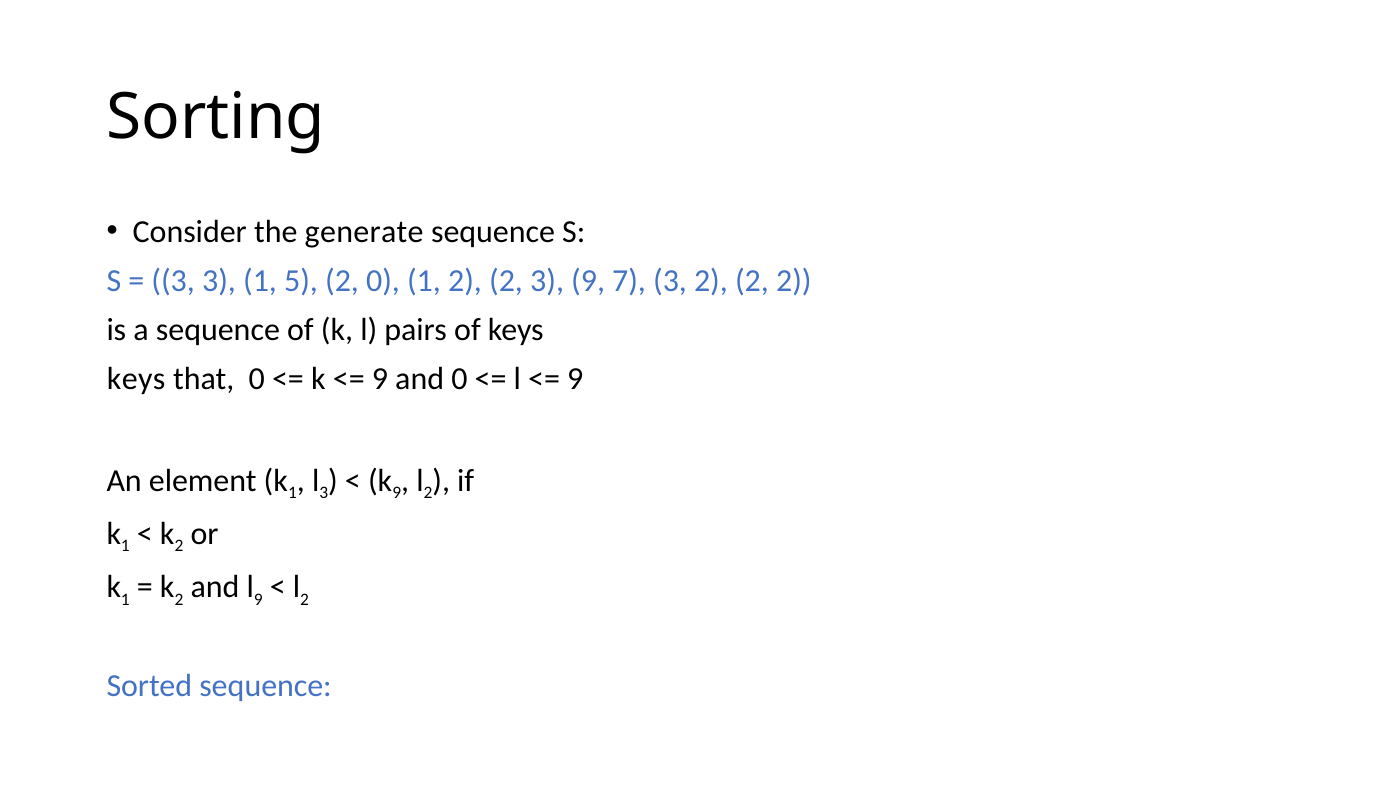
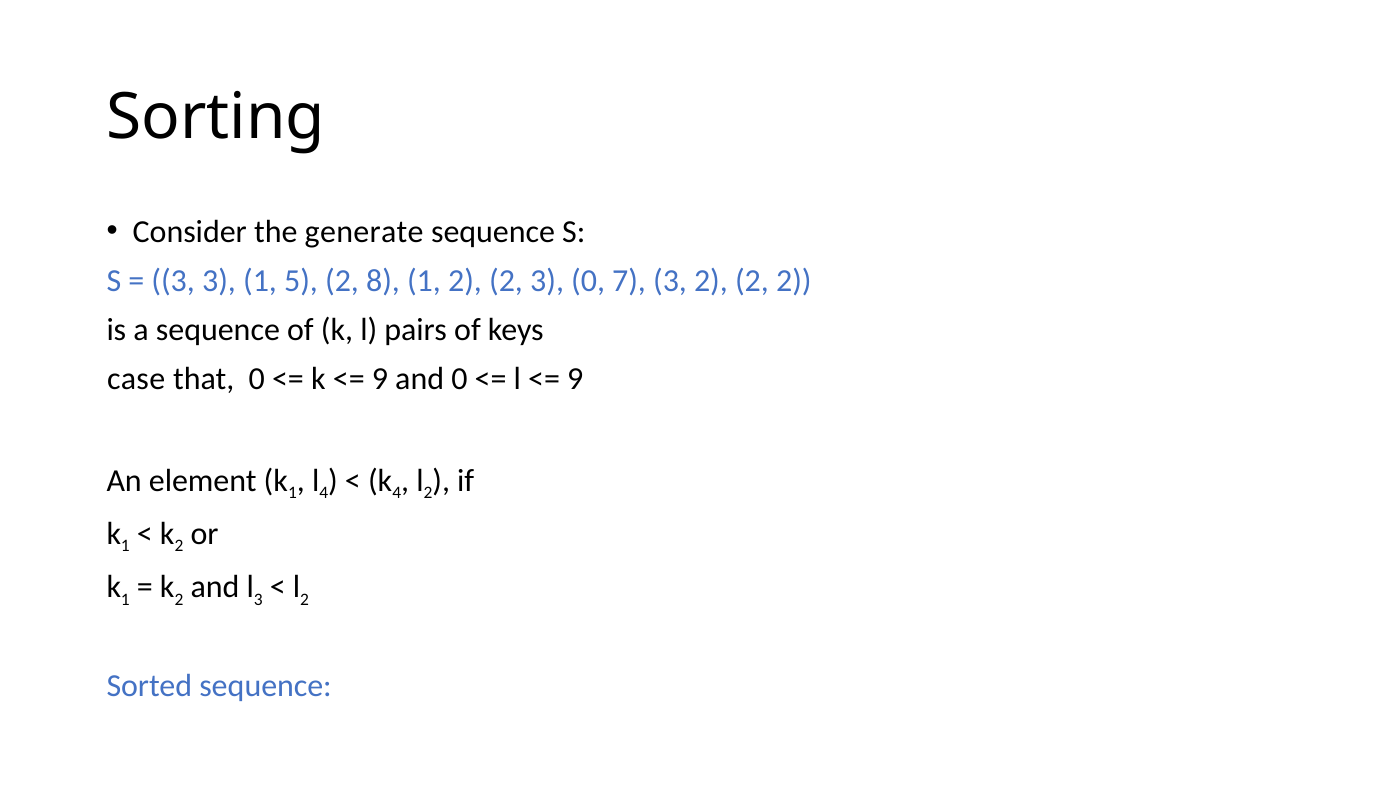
2 0: 0 -> 8 (383, 281)
3 9: 9 -> 0 (588, 281)
keys: keys -> case (136, 379)
l 3: 3 -> 4 (324, 493)
k 9: 9 -> 4 (397, 493)
l 9: 9 -> 3 (258, 599)
